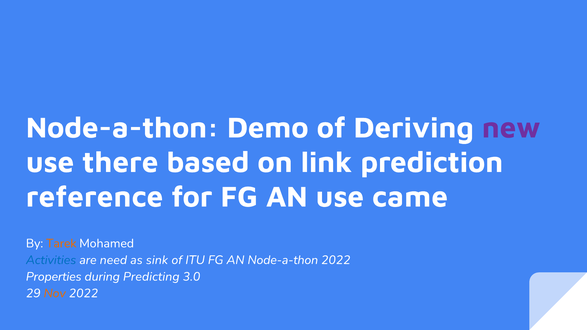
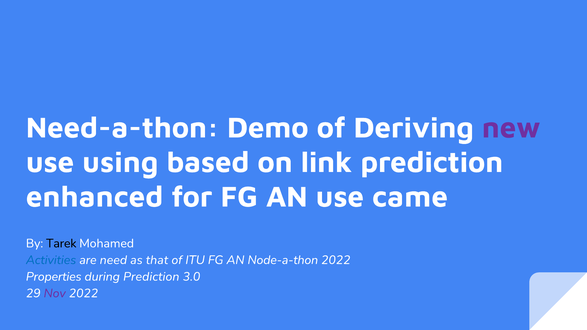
Node-a-thon: Node-a-thon -> Need-a-thon (122, 128)
there: there -> using (120, 162)
reference: reference -> enhanced (95, 197)
Tarek colour: orange -> black (61, 243)
sink: sink -> that (157, 260)
during Predicting: Predicting -> Prediction (151, 277)
Nov colour: orange -> purple (55, 293)
